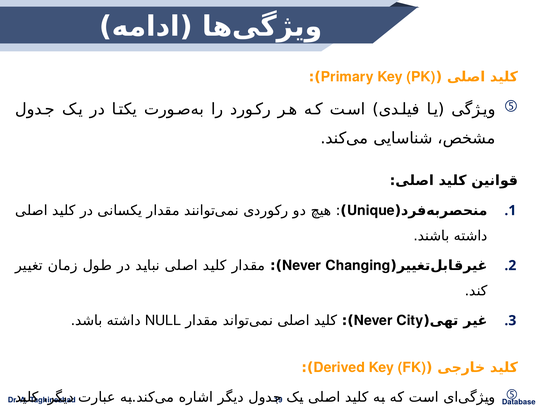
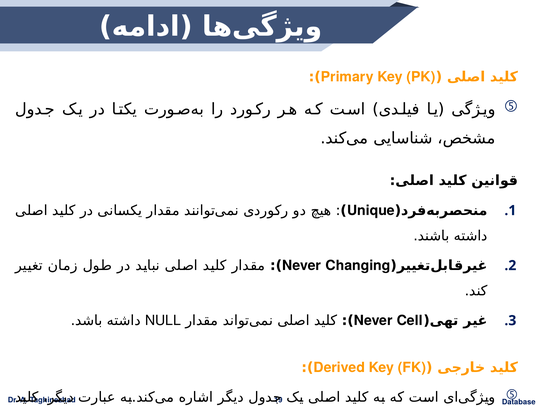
City: City -> Cell (410, 320)
